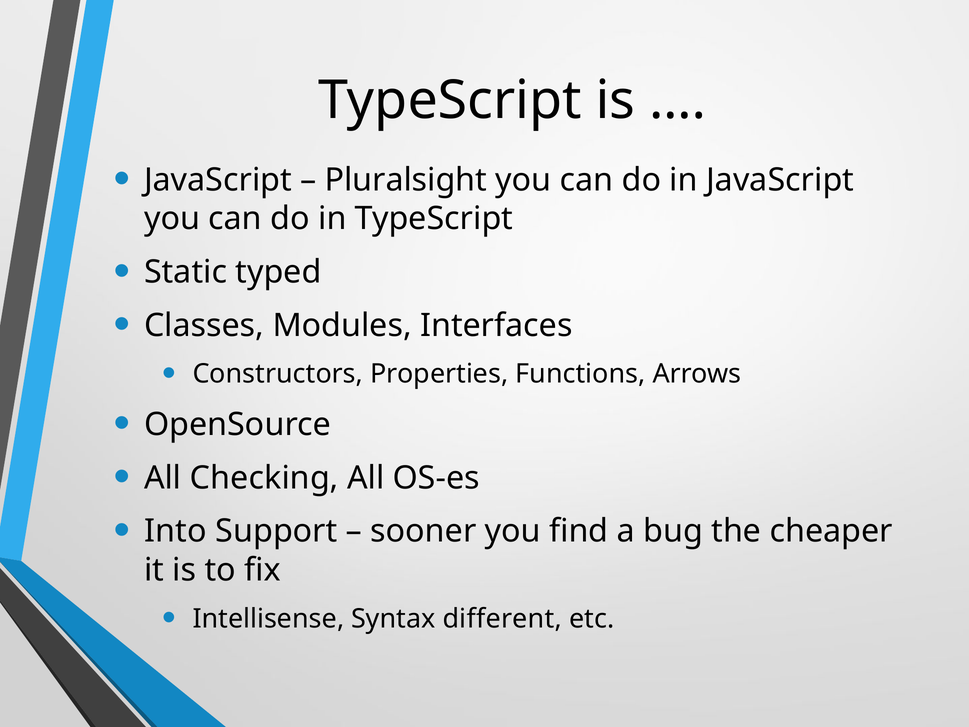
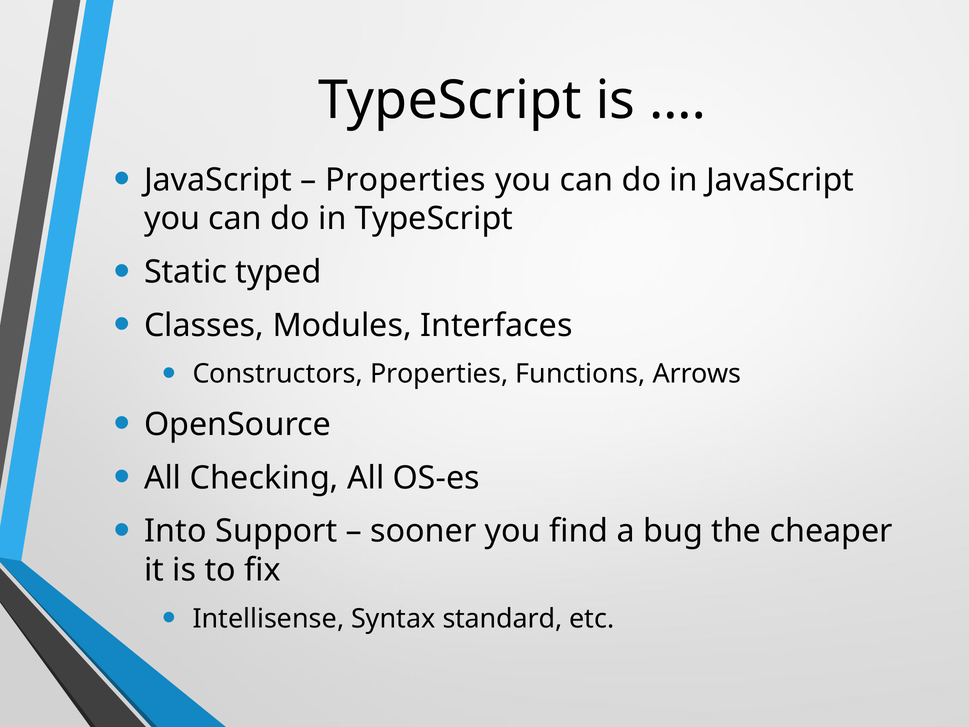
Pluralsight: Pluralsight -> Properties (406, 180)
different: different -> standard (502, 618)
